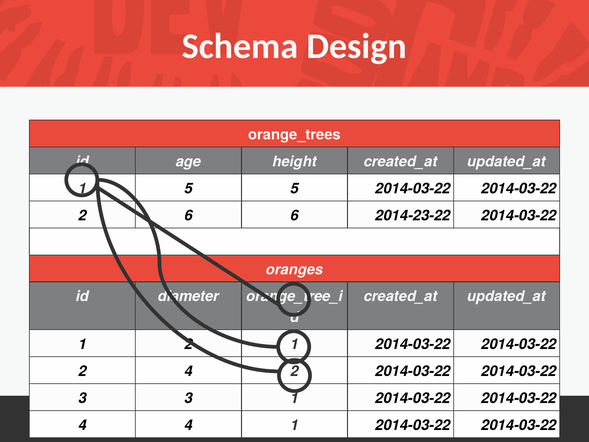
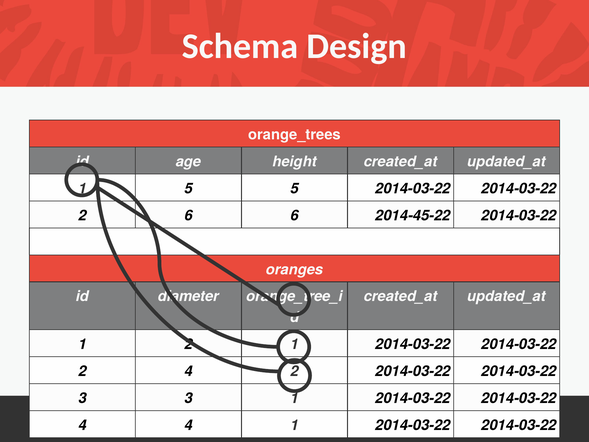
2014-23-22: 2014-23-22 -> 2014-45-22 (413, 215)
